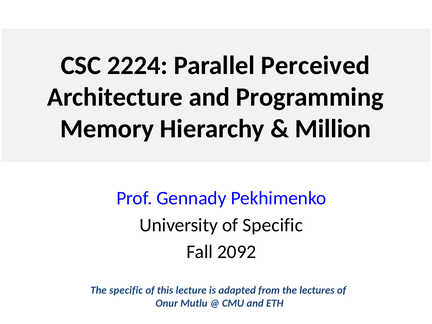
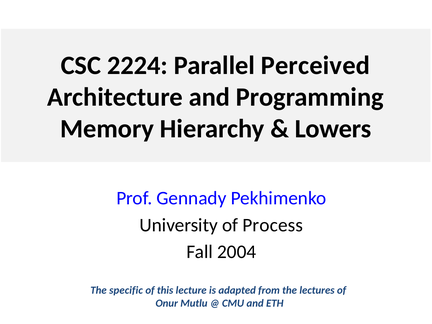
Million: Million -> Lowers (333, 129)
of Specific: Specific -> Process (273, 225)
2092: 2092 -> 2004 (237, 252)
